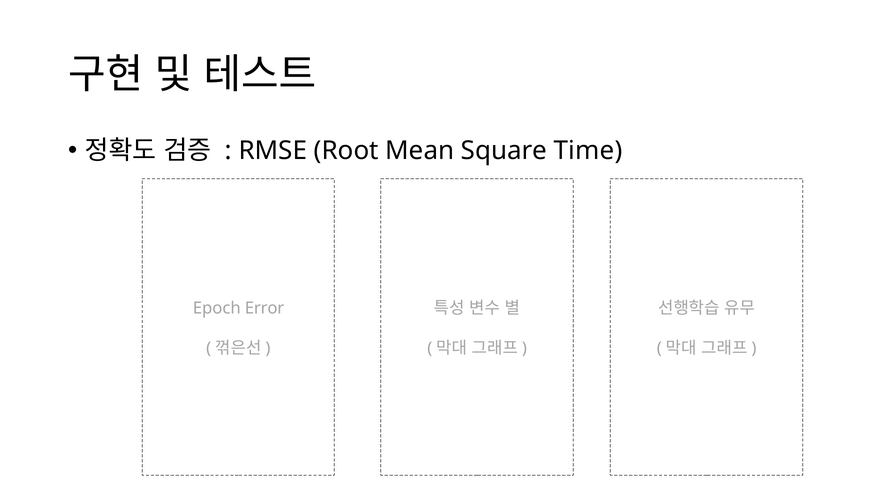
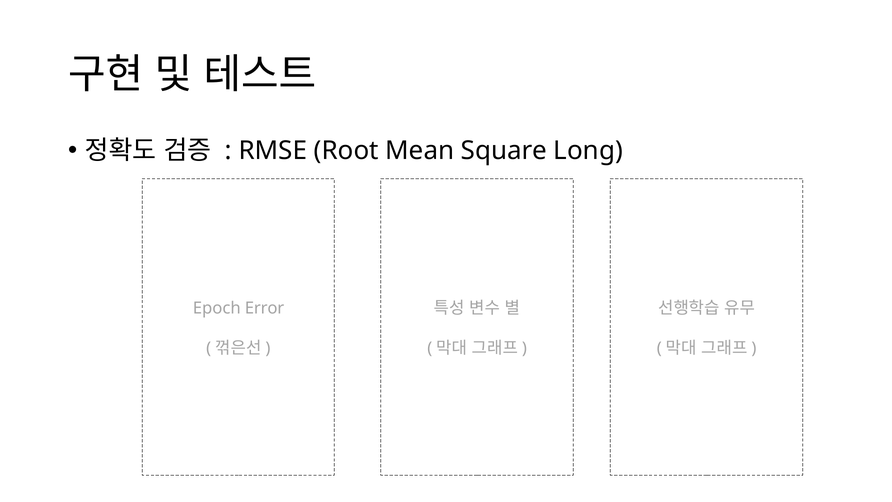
Time: Time -> Long (588, 151)
